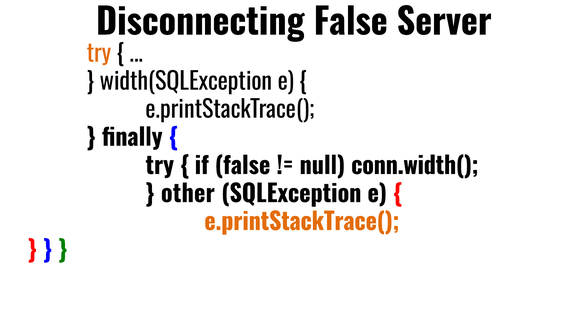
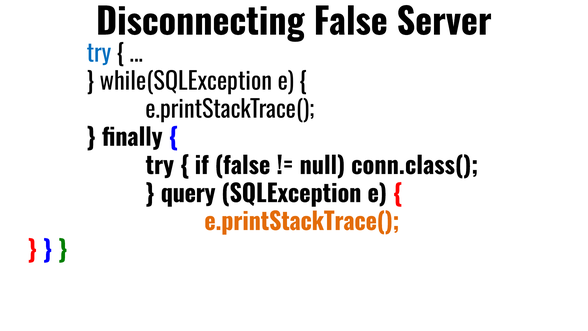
try colour: orange -> blue (99, 54)
width(SQLException: width(SQLException -> while(SQLException (186, 82)
conn.width(: conn.width( -> conn.class( (415, 166)
other: other -> query (188, 194)
